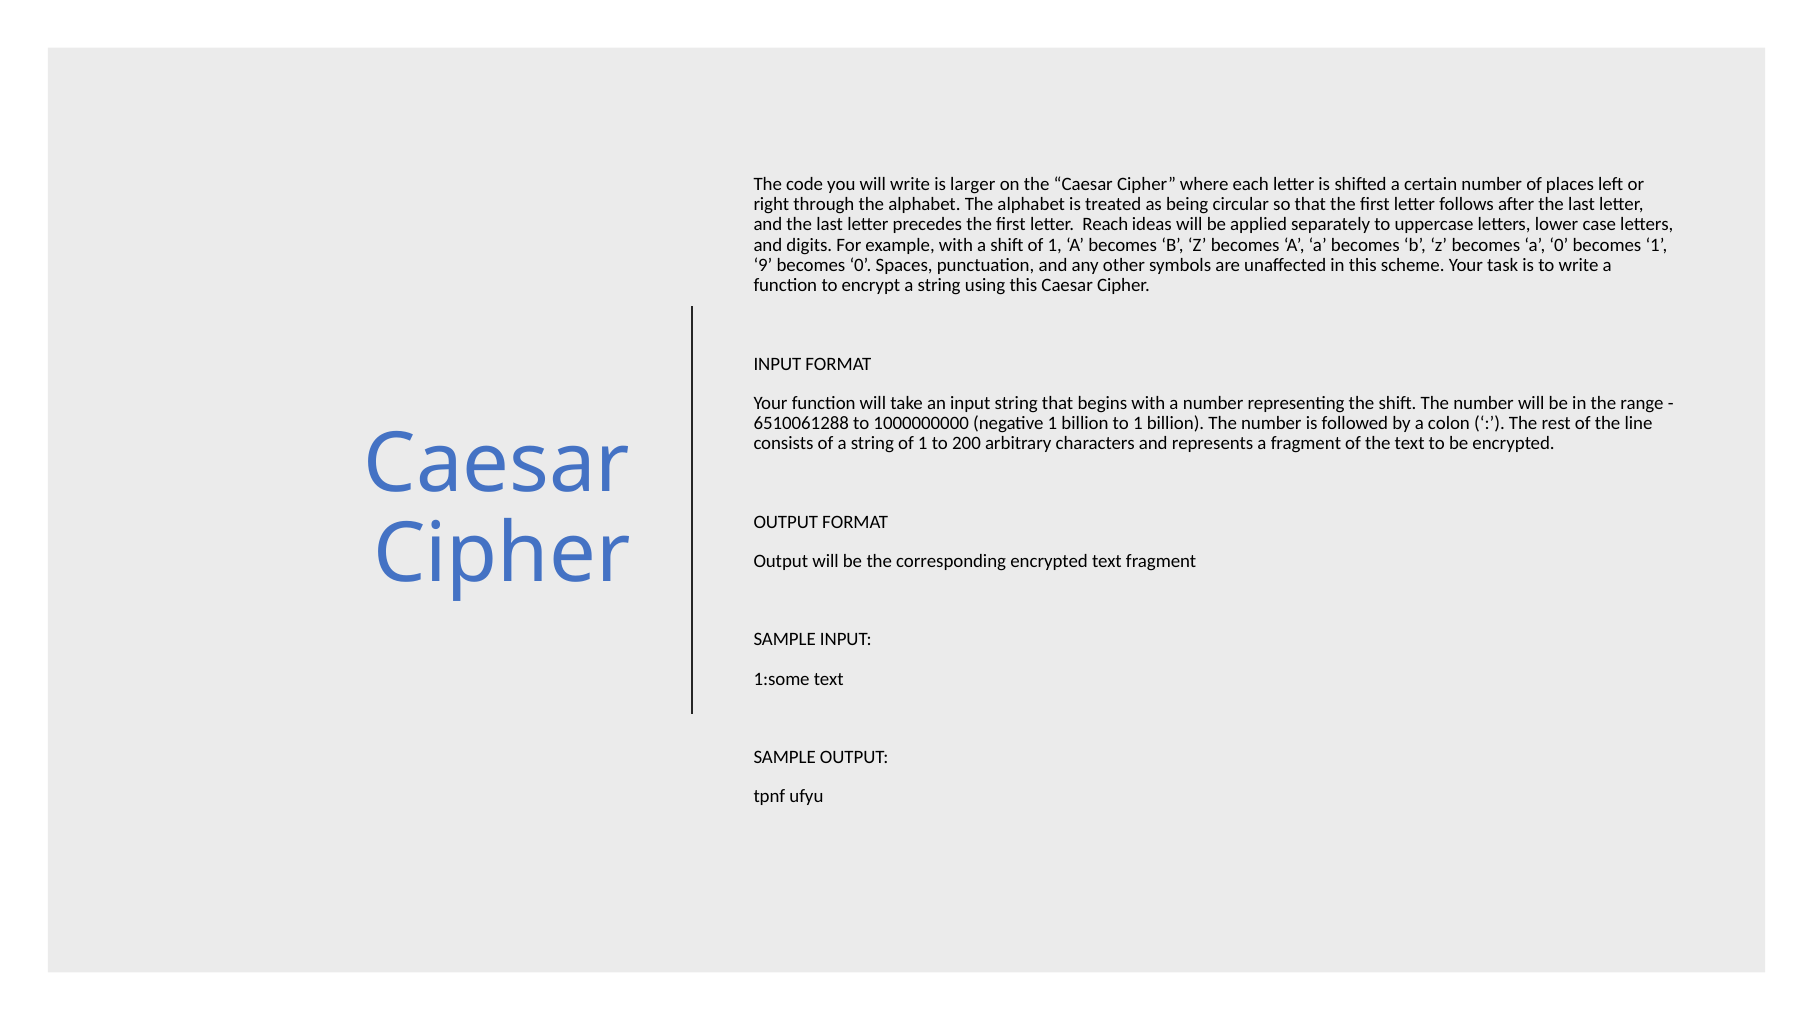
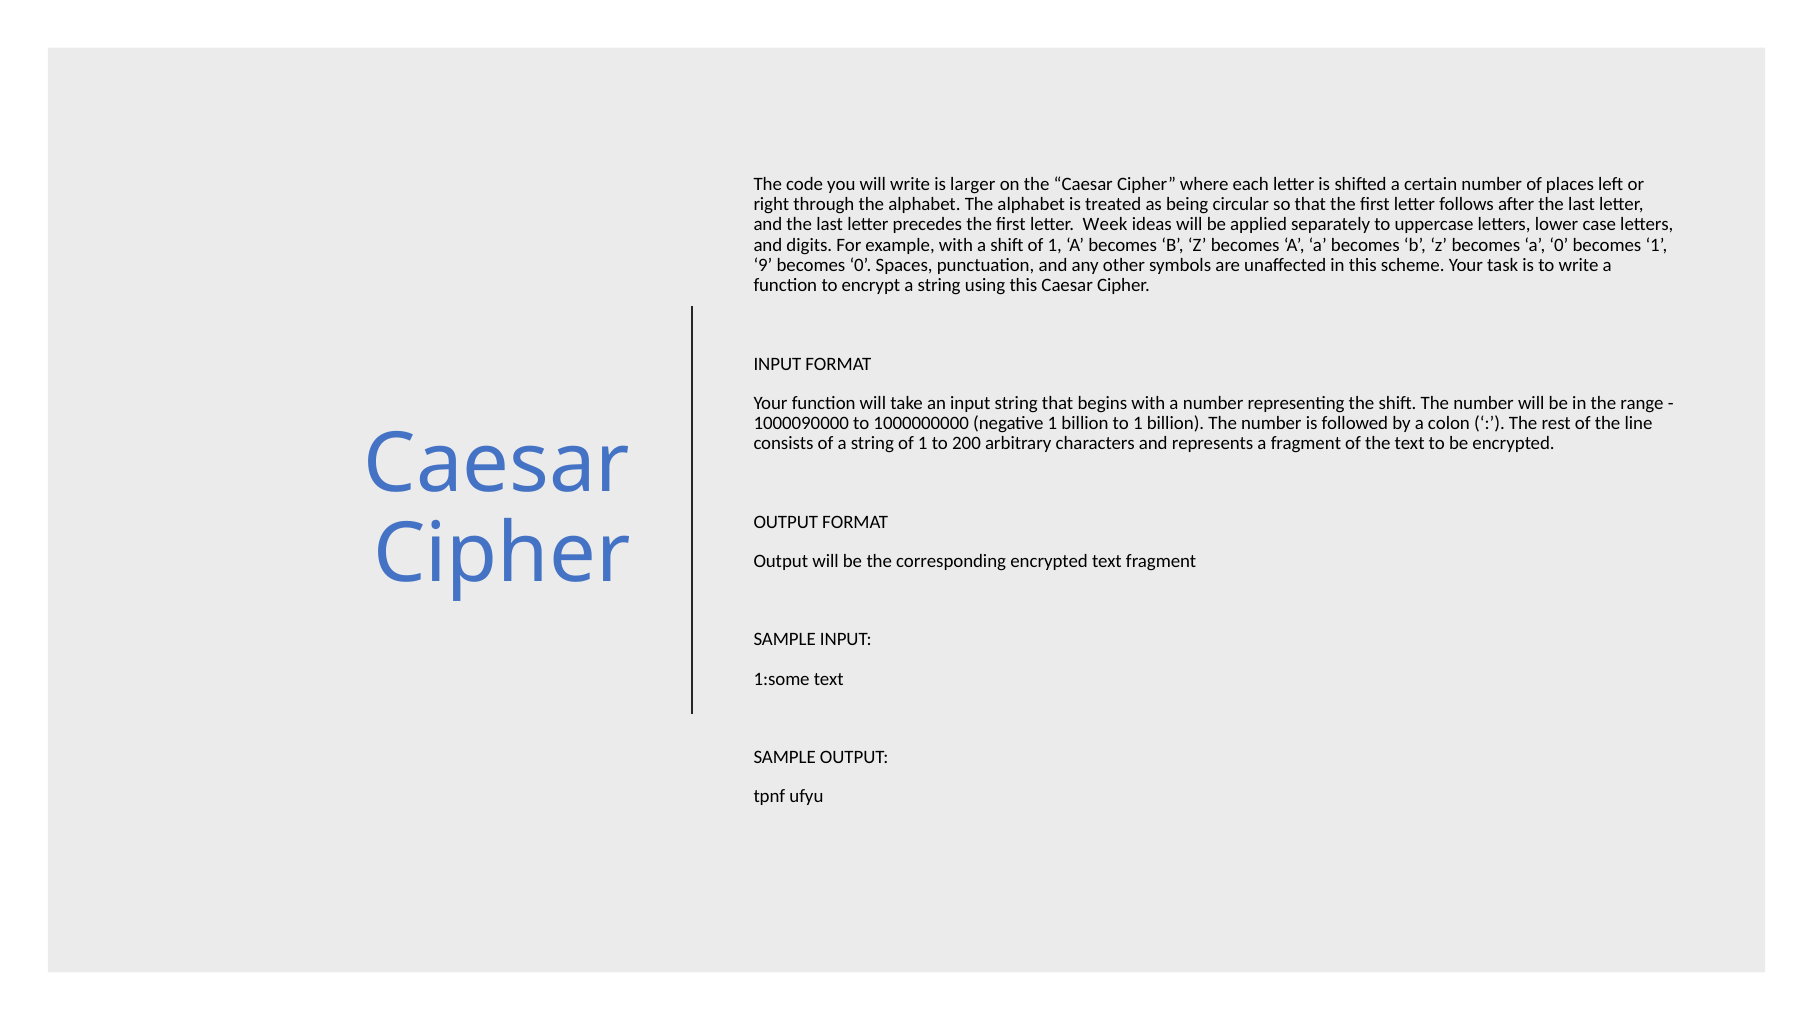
Reach: Reach -> Week (1105, 225)
6510061288: 6510061288 -> 1000090000 (801, 423)
